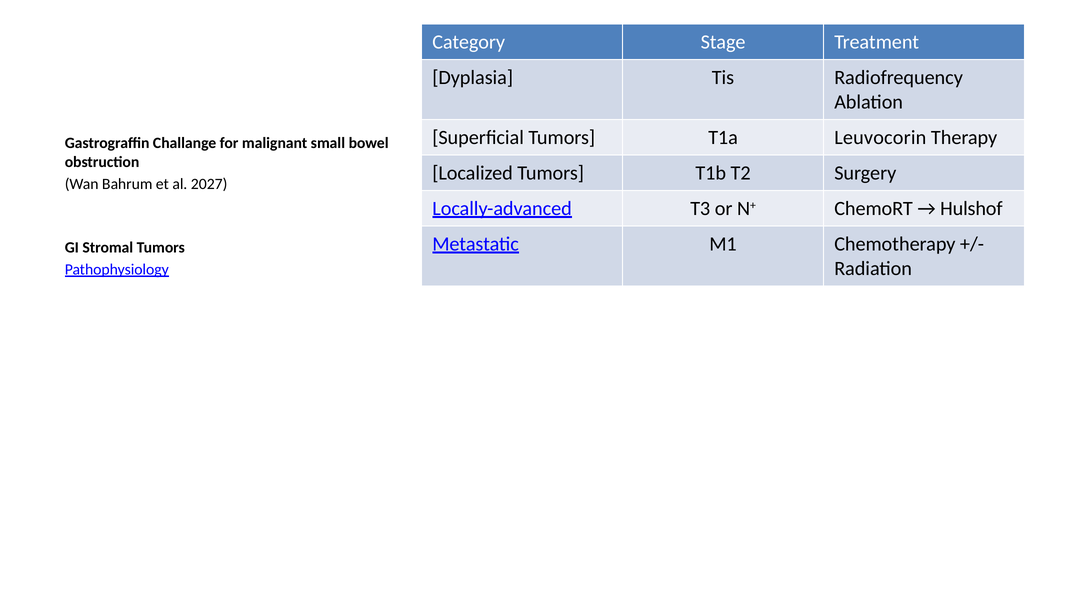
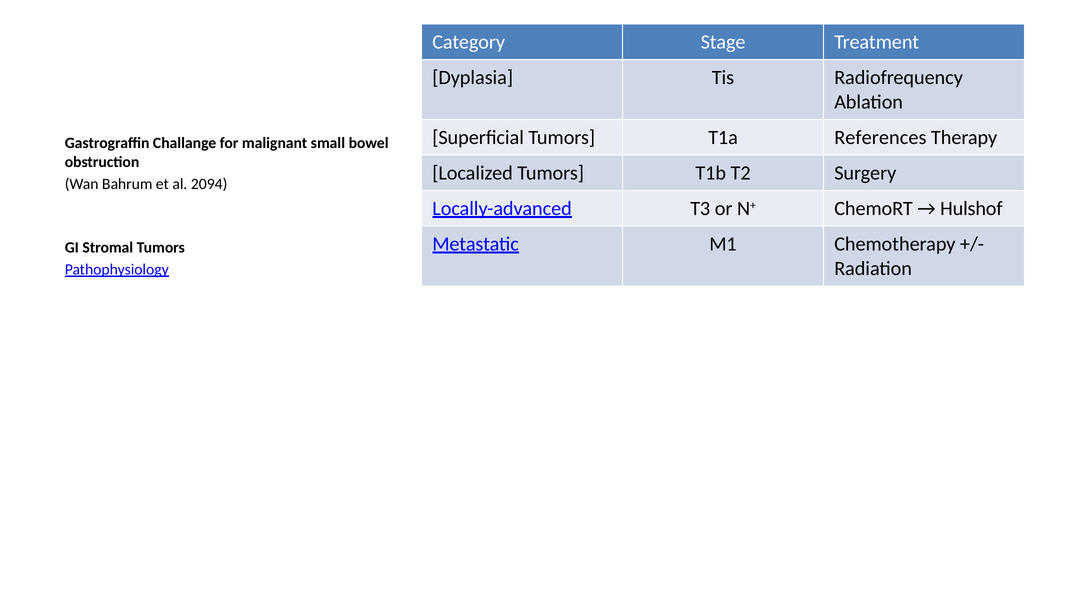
Leuvocorin: Leuvocorin -> References (880, 138)
2027: 2027 -> 2094 (209, 184)
